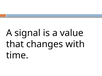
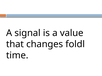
with: with -> foldl (75, 44)
